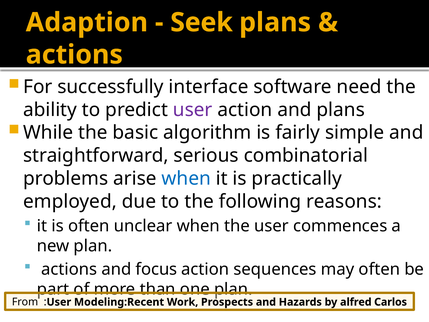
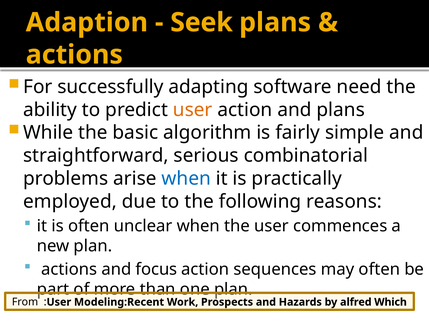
interface: interface -> adapting (209, 87)
user colour: purple -> orange (193, 110)
Carlos: Carlos -> Which (391, 302)
